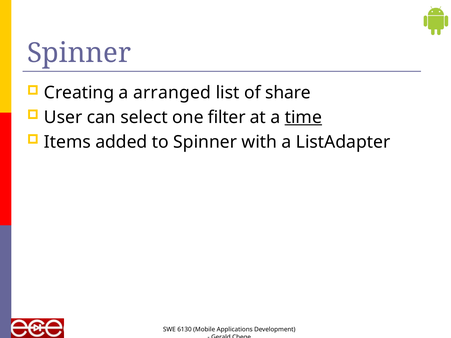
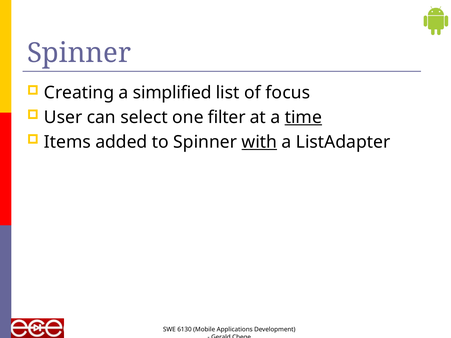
arranged: arranged -> simplified (172, 93)
share: share -> focus (288, 93)
with underline: none -> present (259, 142)
